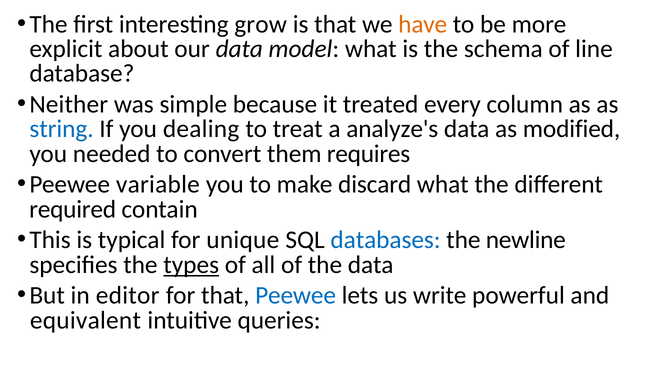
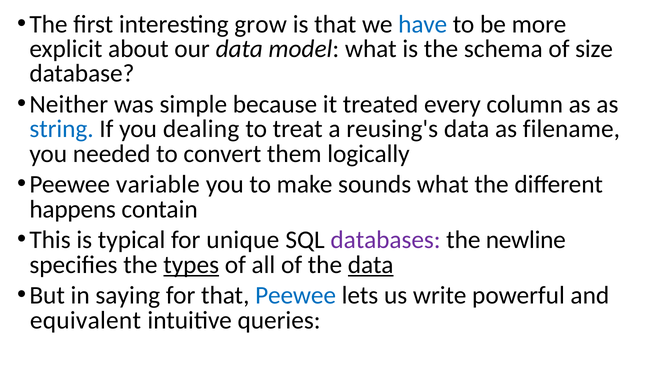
have colour: orange -> blue (423, 24)
line: line -> size (594, 49)
analyze's: analyze's -> reusing's (392, 129)
modified: modified -> filename (571, 129)
requires: requires -> logically (368, 154)
discard: discard -> sounds (375, 184)
required: required -> happens (73, 209)
databases colour: blue -> purple (386, 240)
data underline: none -> present (371, 265)
editor: editor -> saying (128, 295)
